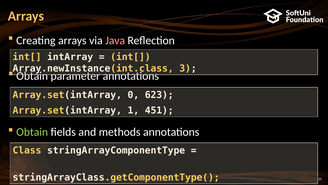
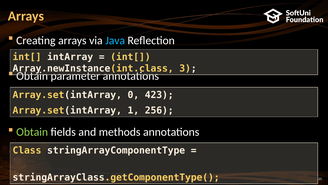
Java colour: pink -> light blue (115, 40)
623: 623 -> 423 (159, 95)
451: 451 -> 256 (159, 110)
